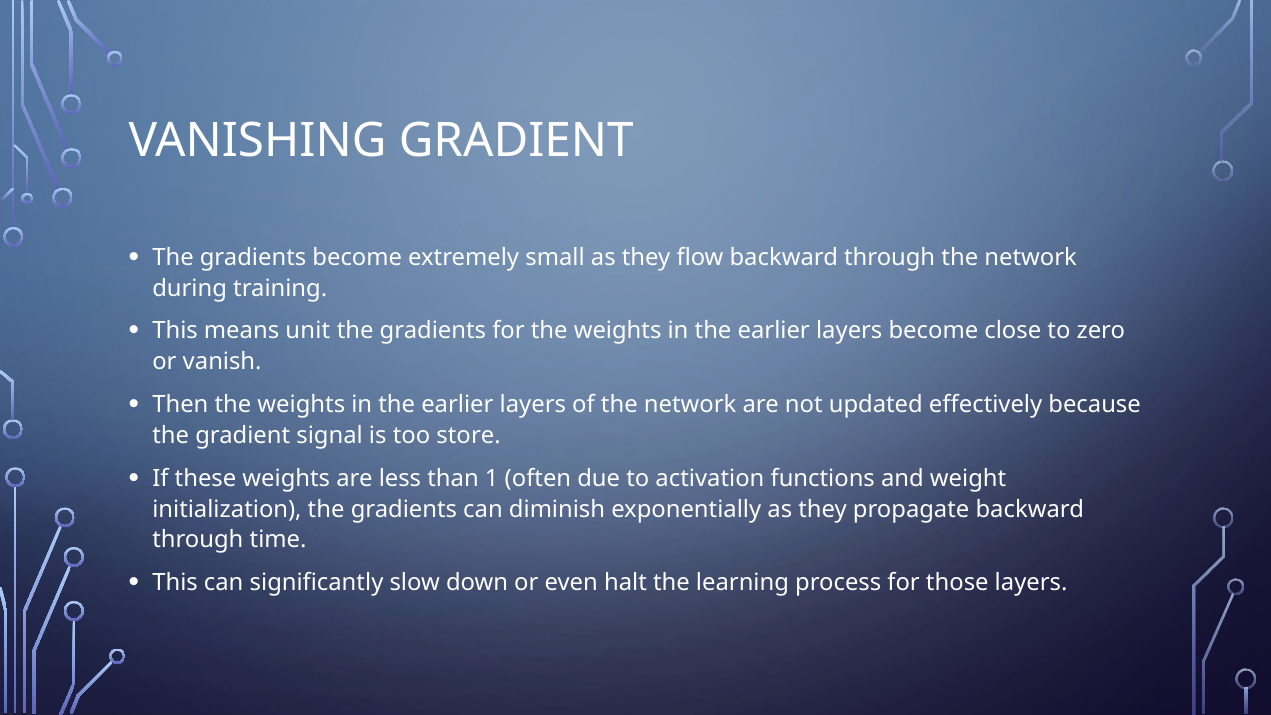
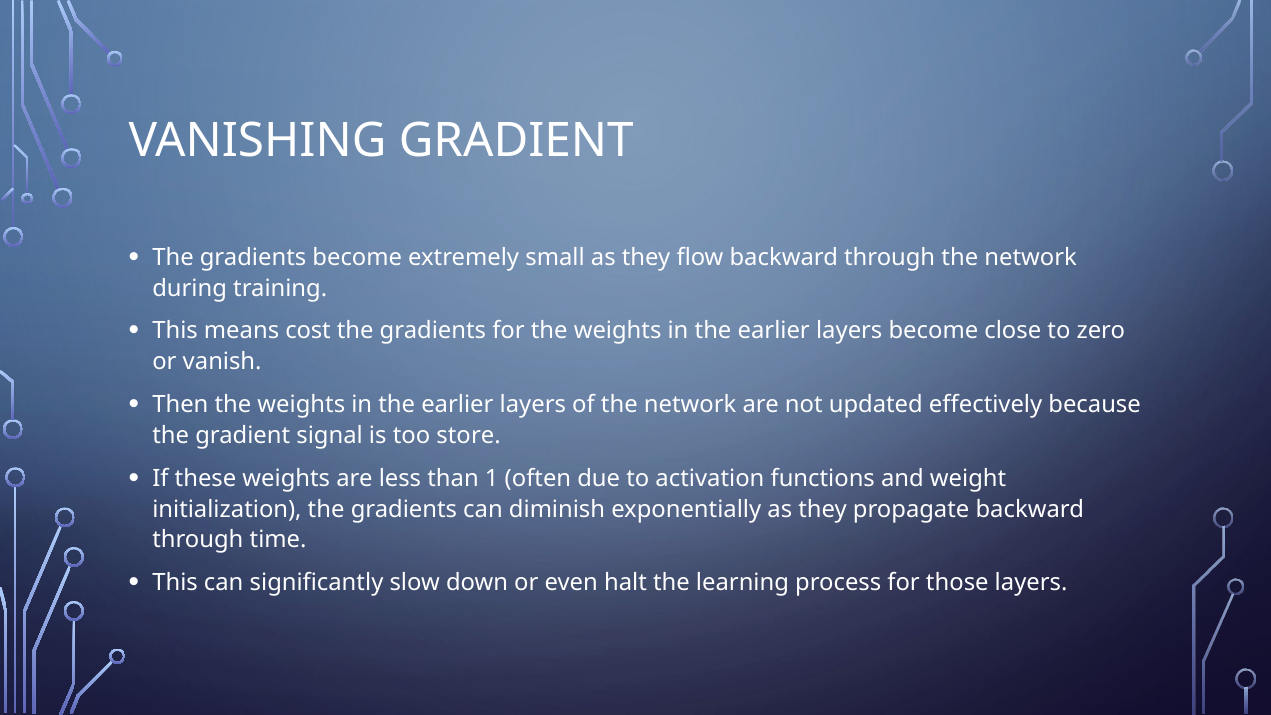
unit: unit -> cost (308, 331)
